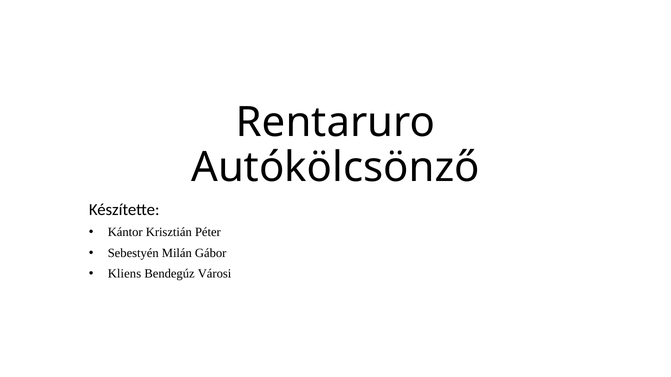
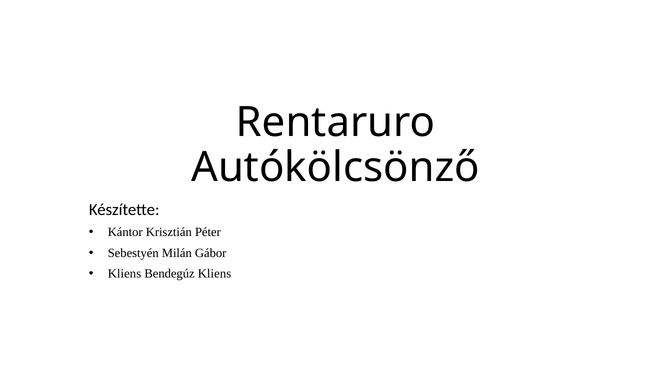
Bendegúz Városi: Városi -> Kliens (214, 274)
